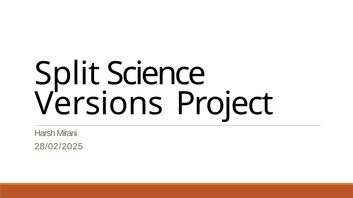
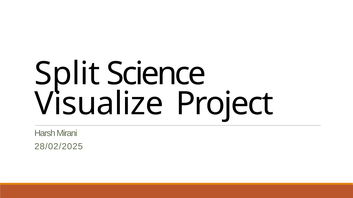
Versions: Versions -> Visualize (99, 104)
